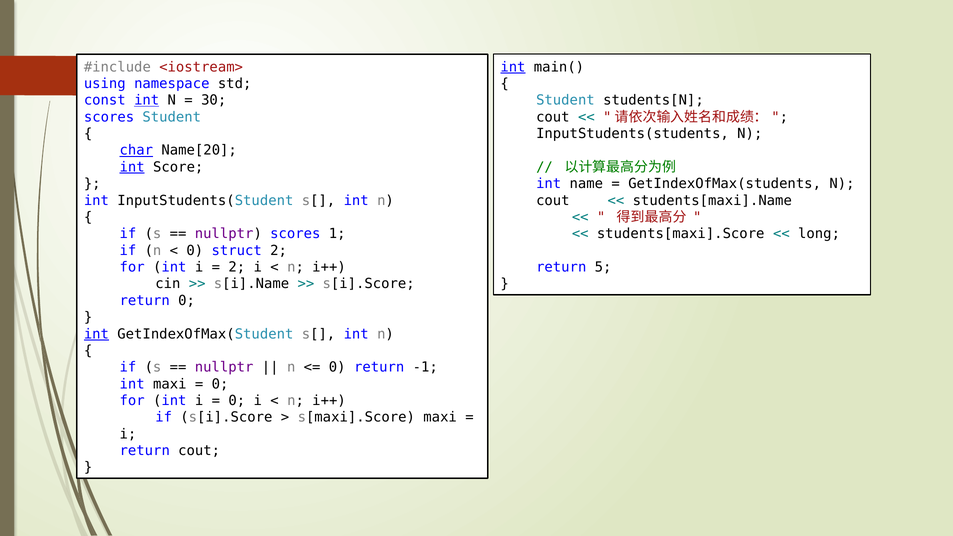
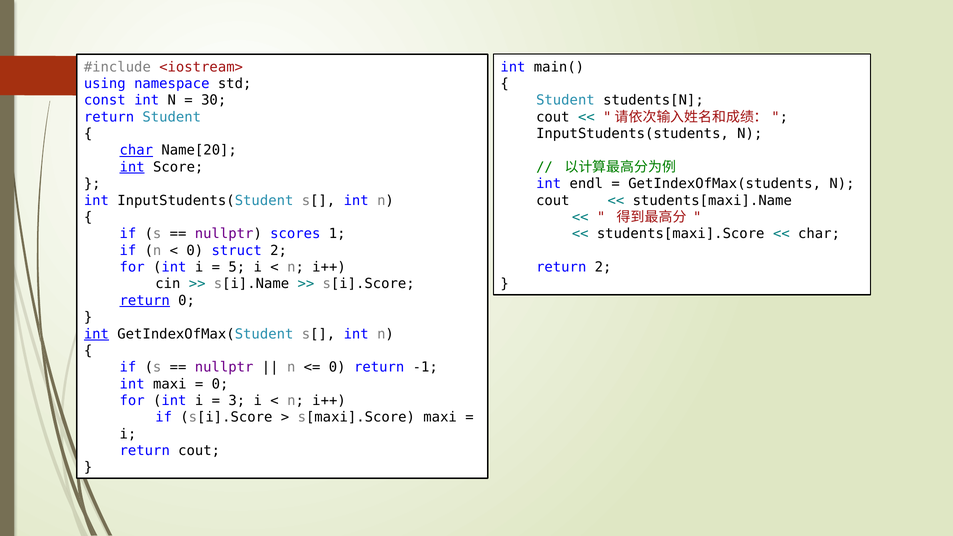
int underline: present -> none (513, 67)
int underline: present -> none (147, 100)
scores: scores -> return (109, 117)
name: name -> endl (586, 184)
long: long -> char (819, 234)
2: 2 -> 5 (237, 267)
return 5: 5 -> 2 (603, 267)
return underline: none -> present (145, 301)
0: 0 -> 3 (237, 401)
